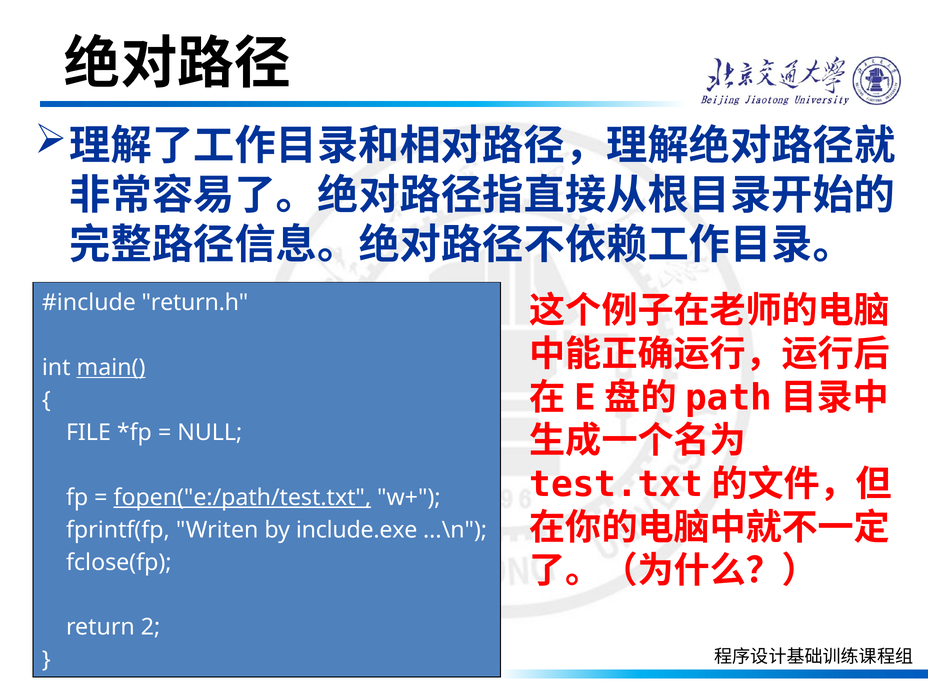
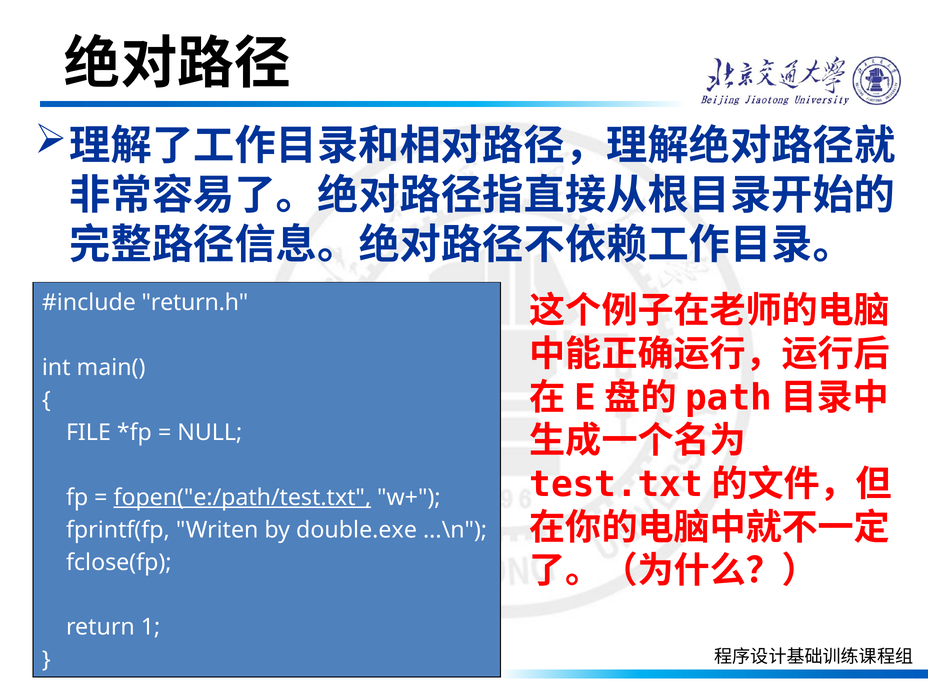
main( underline: present -> none (111, 367)
include.exe: include.exe -> double.exe (357, 530)
2: 2 -> 1 (151, 627)
